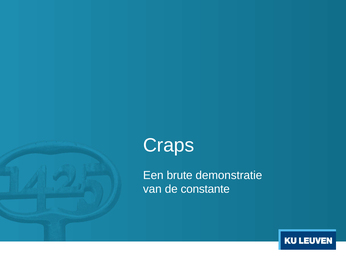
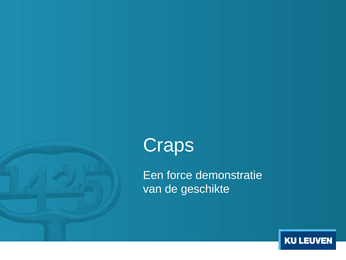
brute: brute -> force (180, 175)
constante: constante -> geschikte (205, 189)
